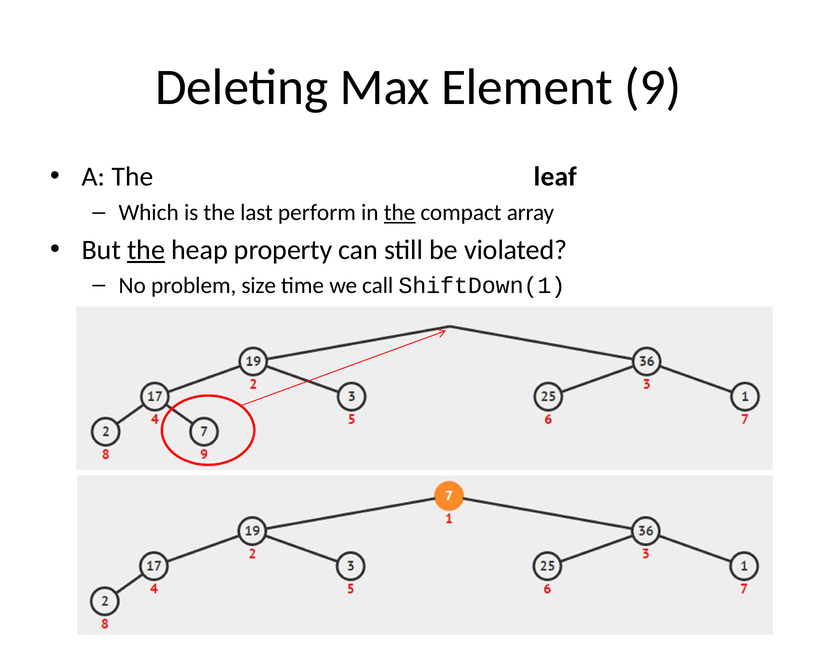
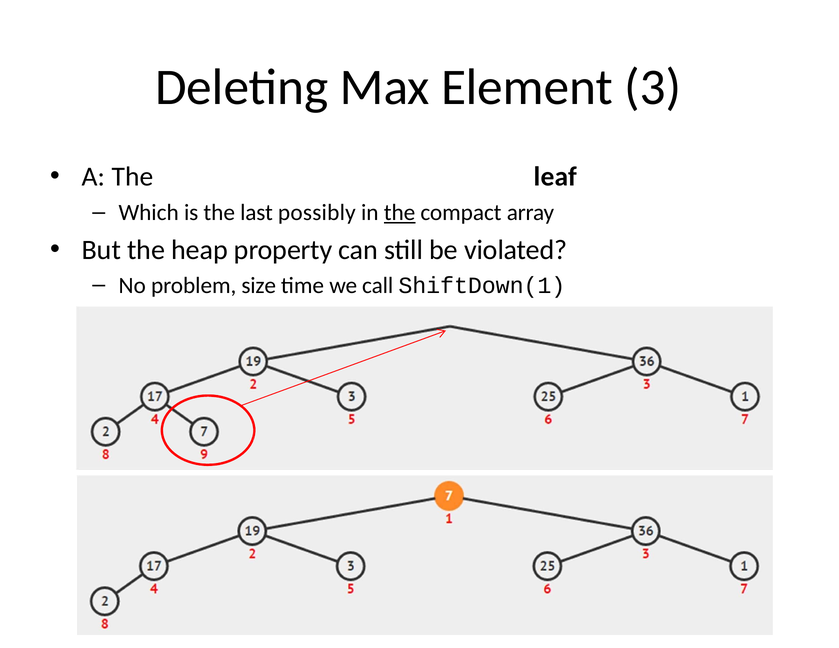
9: 9 -> 3 (653, 87)
perform: perform -> possibly (317, 213)
the underline: present -> none (146, 250)
